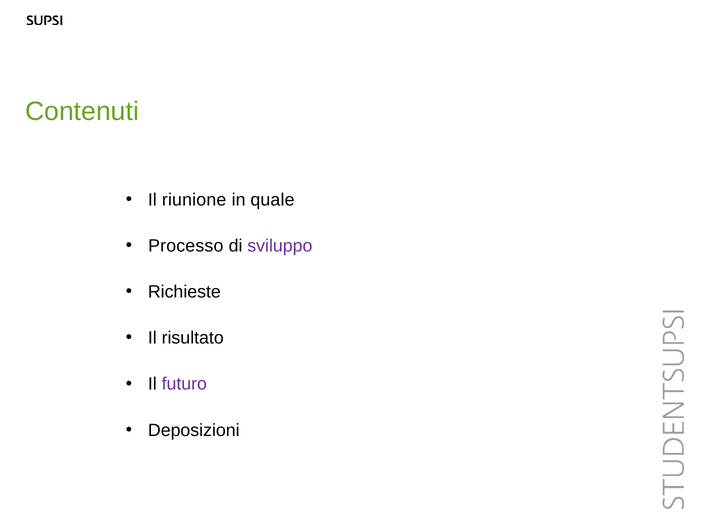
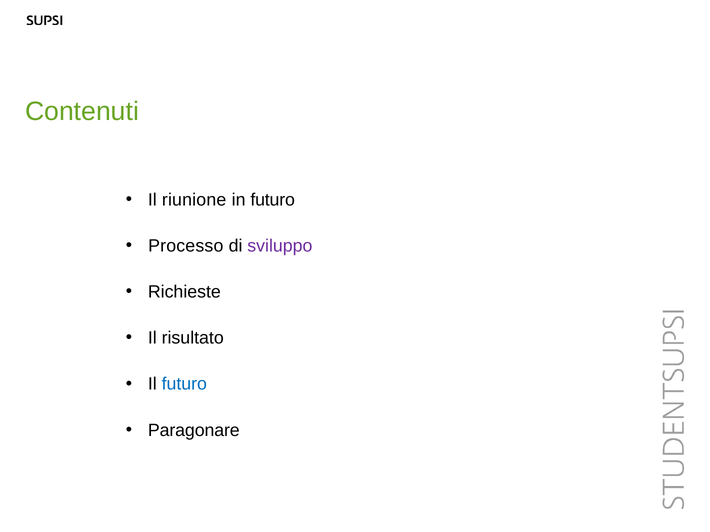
in quale: quale -> futuro (273, 200)
futuro colour: purple -> blue (184, 384)
Deposizioni: Deposizioni -> Paragonare (194, 431)
